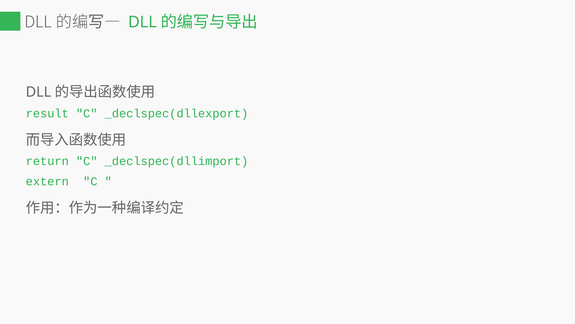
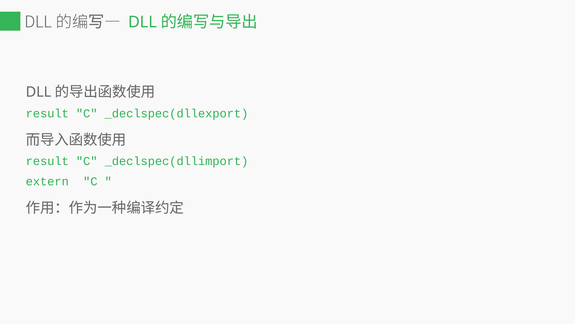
return: return -> result (47, 161)
